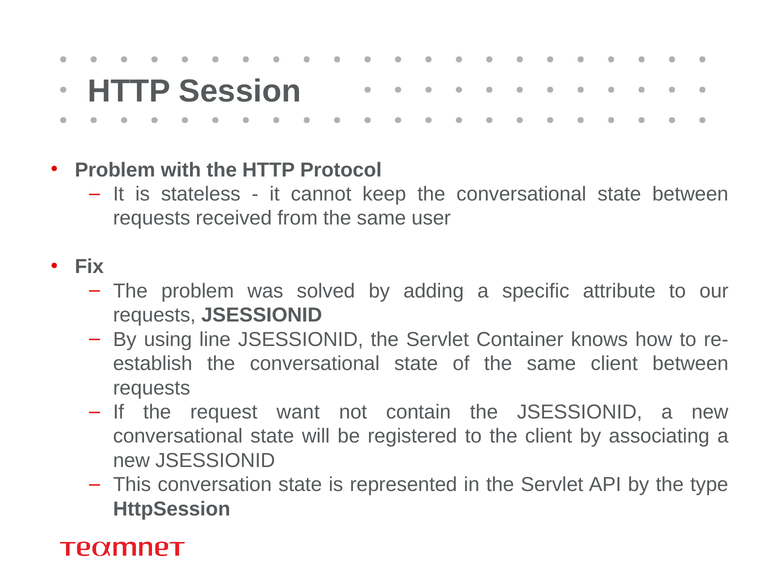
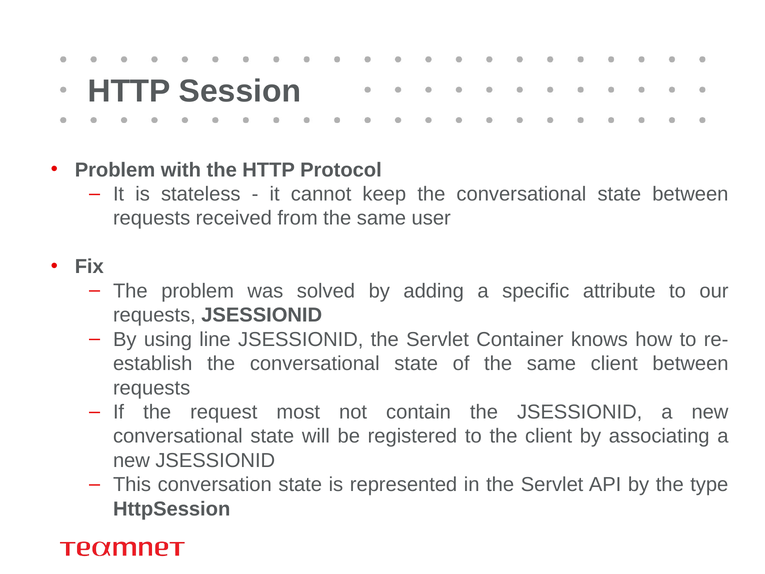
want: want -> most (298, 412)
